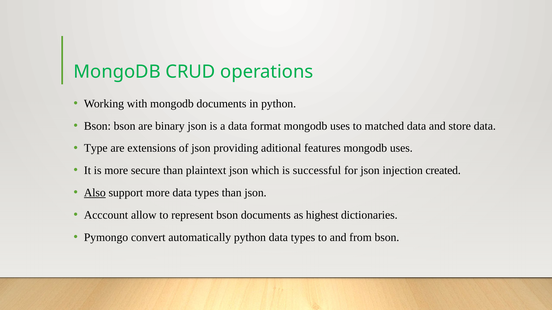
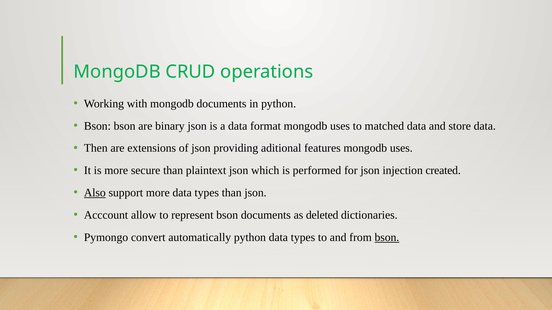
Type: Type -> Then (96, 148)
successful: successful -> performed (317, 171)
highest: highest -> deleted (322, 215)
bson underline: none -> present (387, 238)
